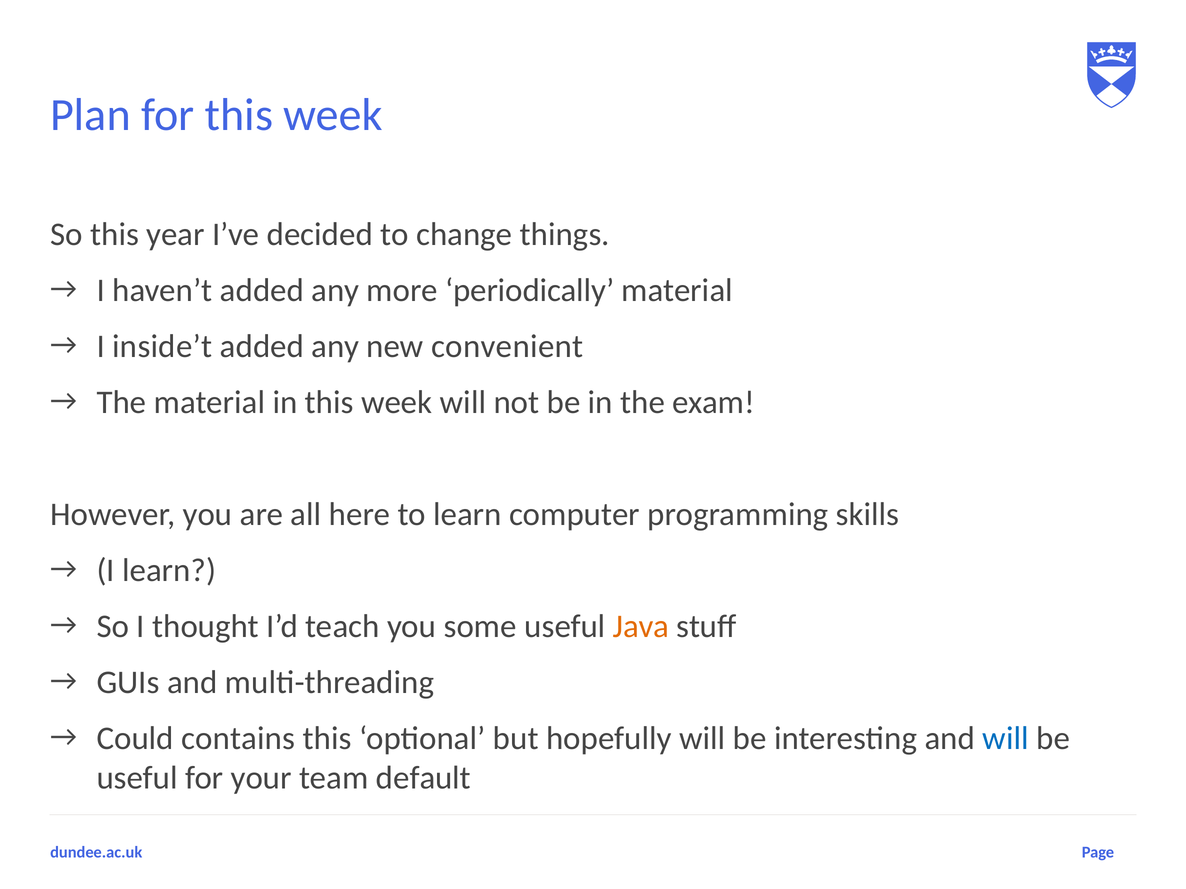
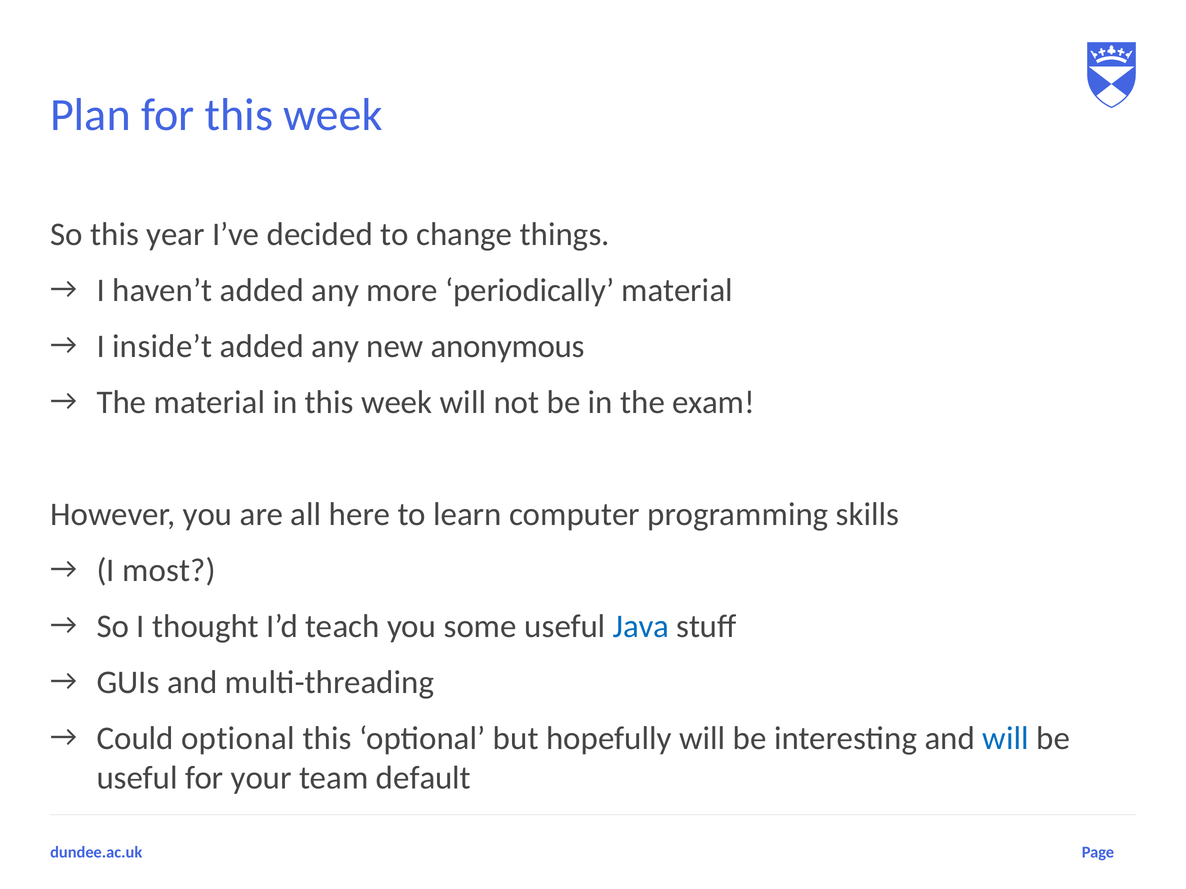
convenient: convenient -> anonymous (508, 347)
I learn: learn -> most (169, 571)
Java colour: orange -> blue (641, 627)
Could contains: contains -> optional (238, 739)
